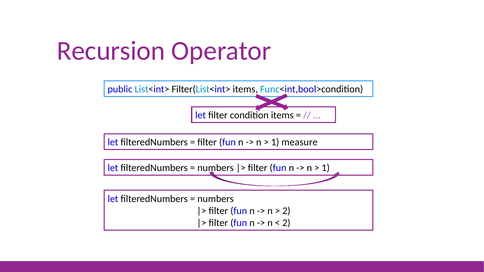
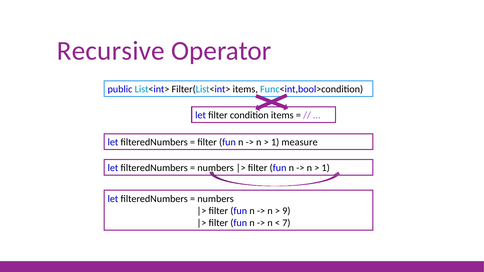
Recursion: Recursion -> Recursive (111, 51)
2: 2 -> 9 (286, 211)
2: 2 -> 7 (286, 223)
